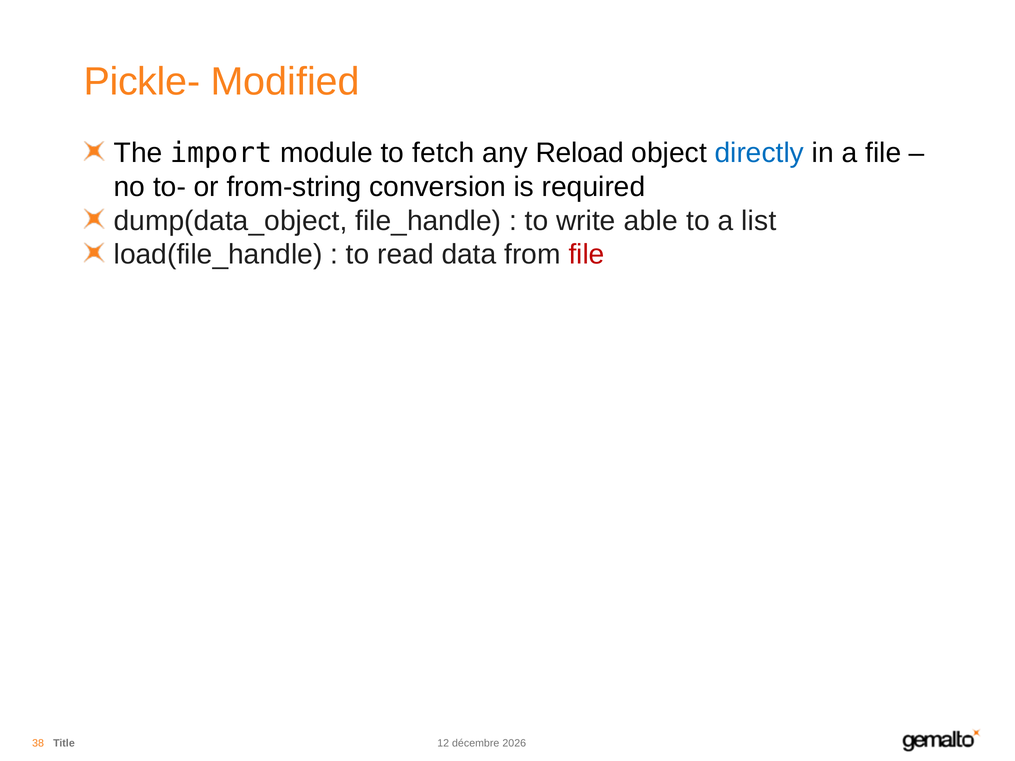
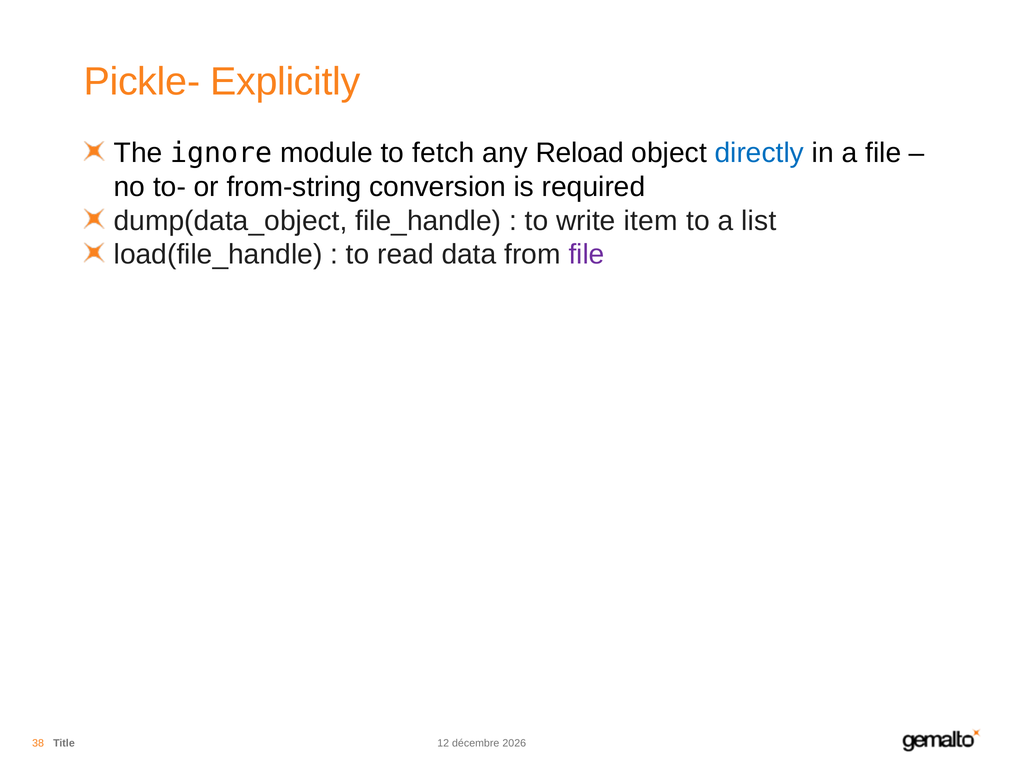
Modified: Modified -> Explicitly (285, 82)
import: import -> ignore (221, 153)
able: able -> item (651, 221)
file colour: red -> purple (587, 255)
